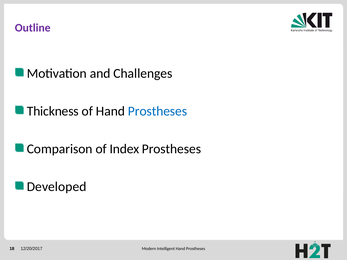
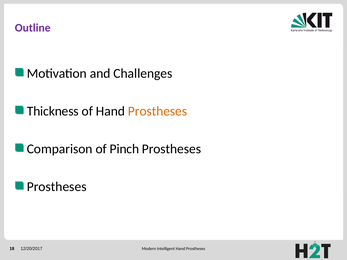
Prostheses colour: blue -> orange (158, 111)
Index: Index -> Pinch (124, 149)
Developed: Developed -> Prostheses (57, 187)
